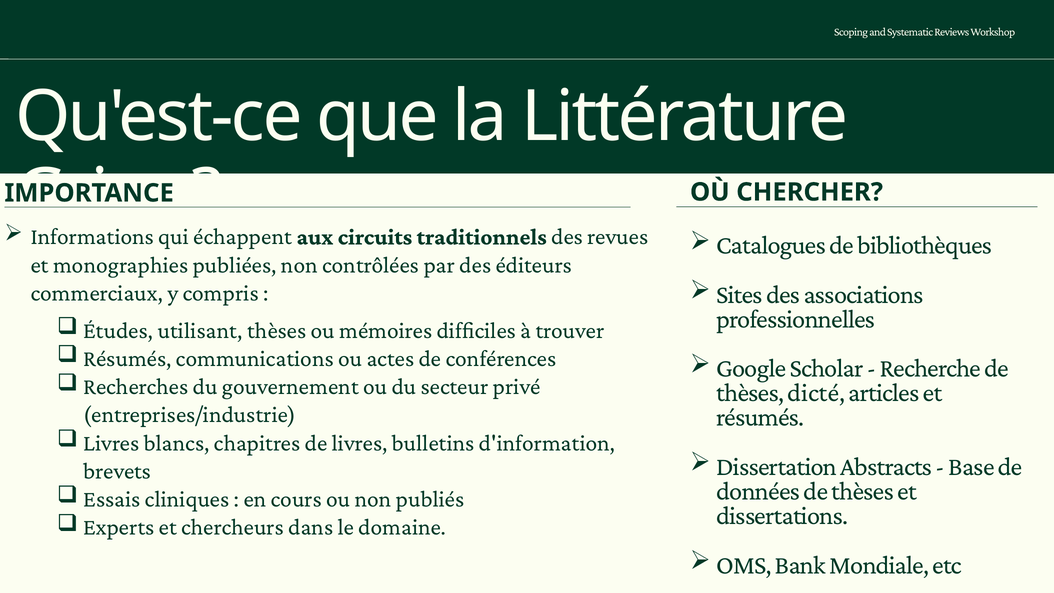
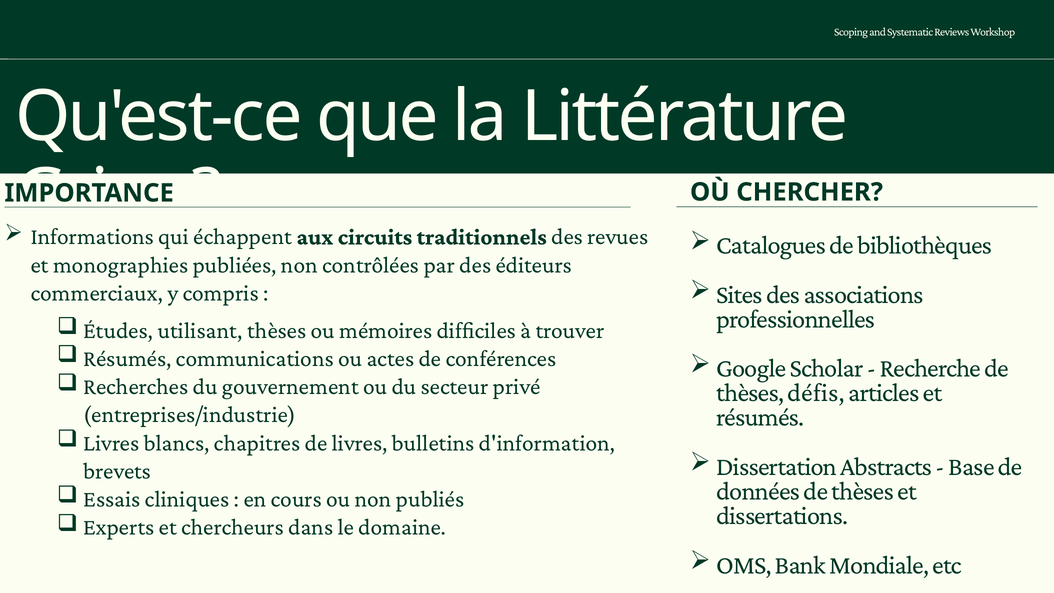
dicté: dicté -> défis (816, 393)
